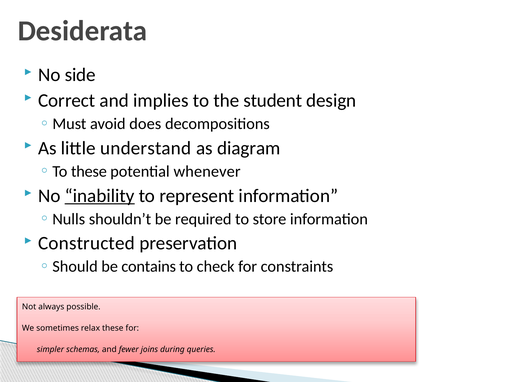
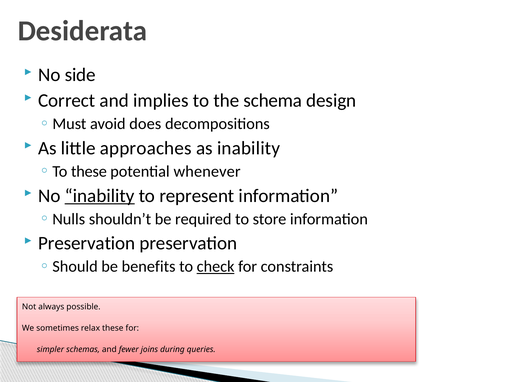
student: student -> schema (273, 100)
understand: understand -> approaches (146, 148)
as diagram: diagram -> inability (249, 148)
Constructed: Constructed -> Preservation (87, 243)
contains: contains -> benefits (149, 266)
check underline: none -> present (216, 266)
